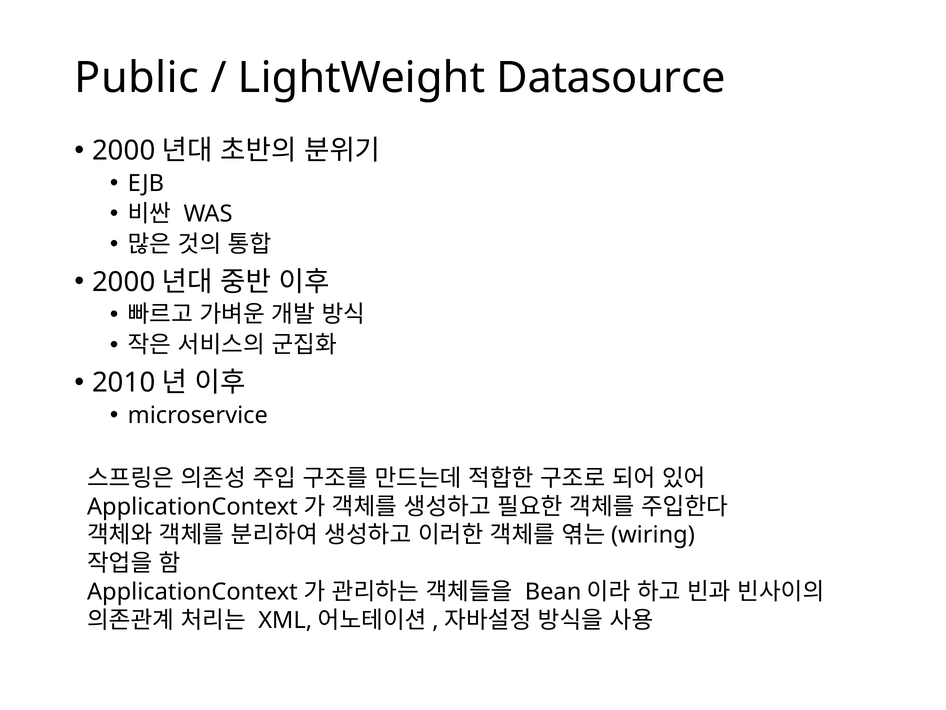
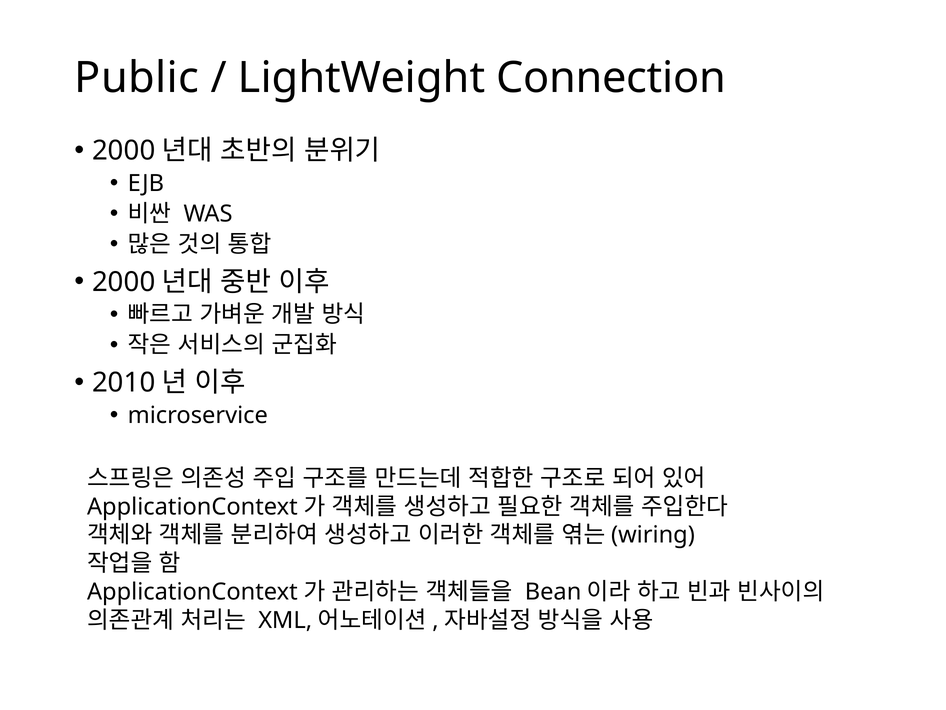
Datasource: Datasource -> Connection (611, 78)
